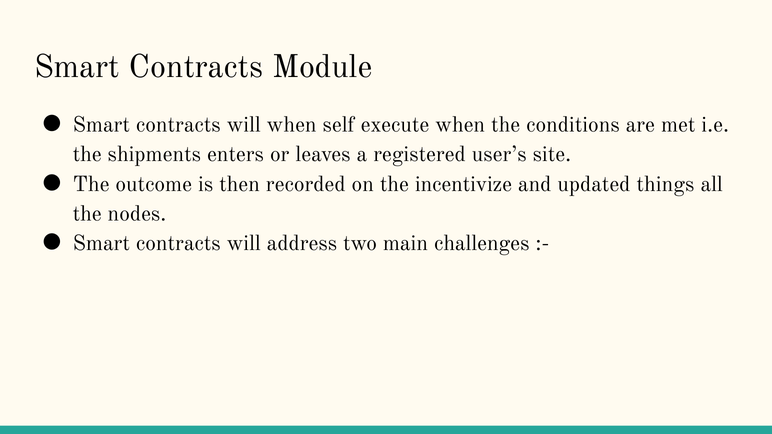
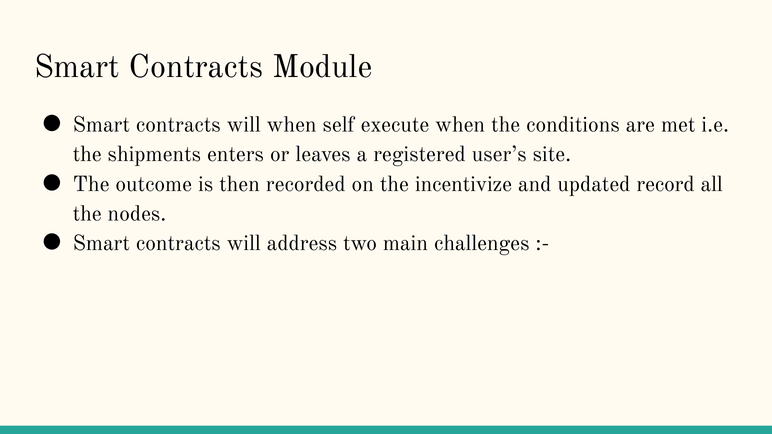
things: things -> record (666, 184)
